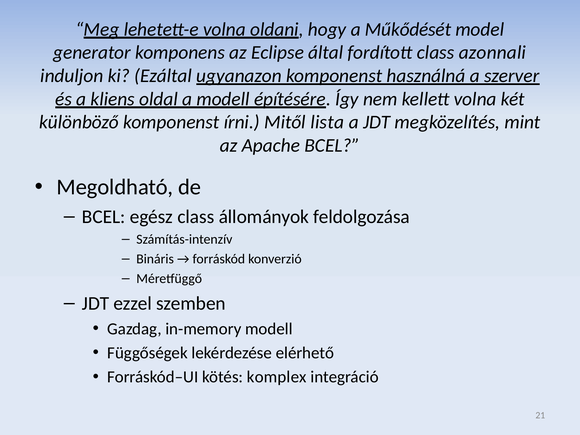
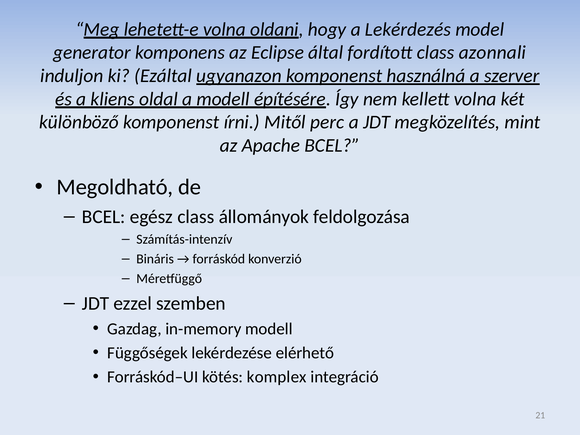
Műkődését: Műkődését -> Lekérdezés (408, 29)
lista: lista -> perc (327, 122)
